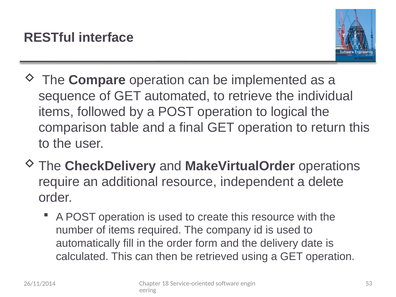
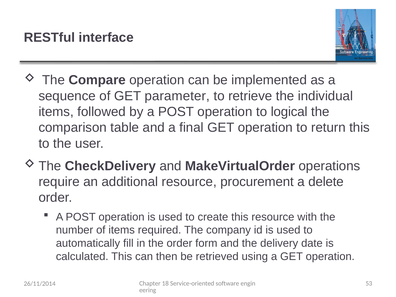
automated: automated -> parameter (177, 96)
independent: independent -> procurement (257, 182)
